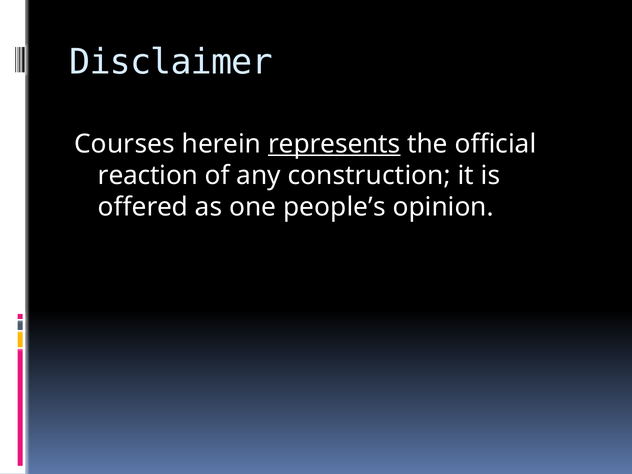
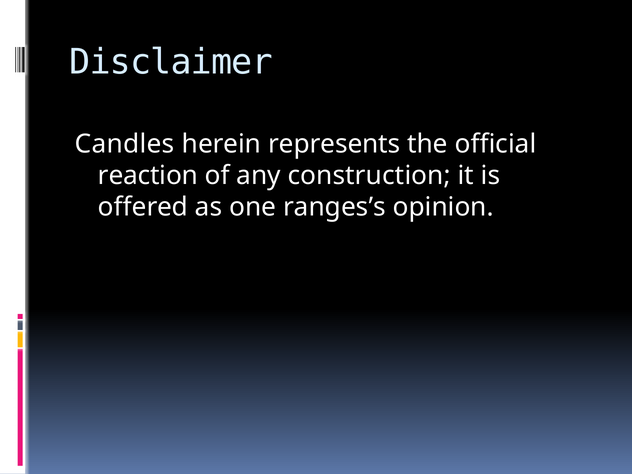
Courses: Courses -> Candles (124, 144)
represents underline: present -> none (334, 144)
people’s: people’s -> ranges’s (334, 207)
